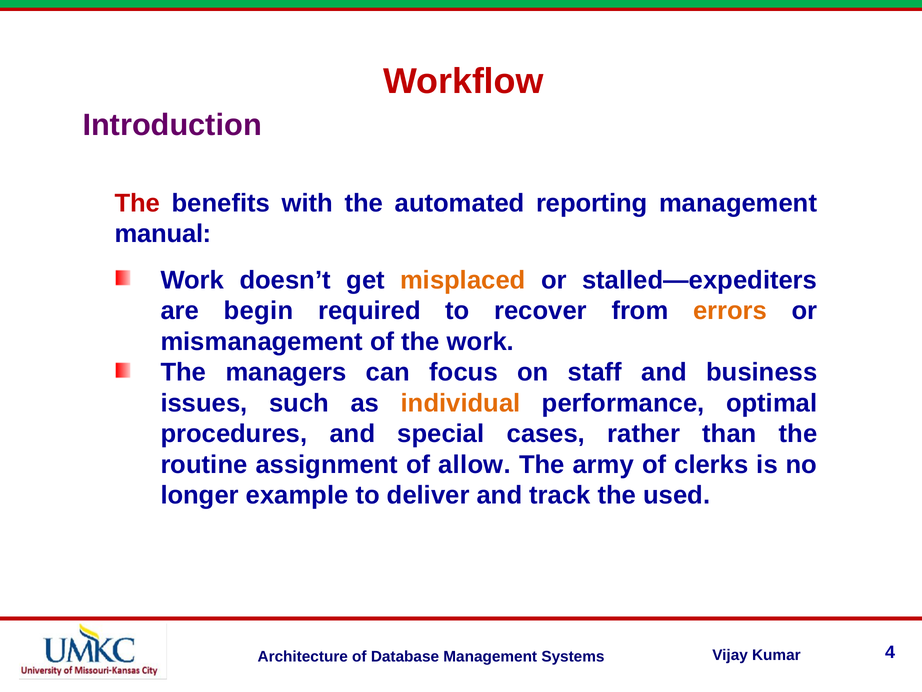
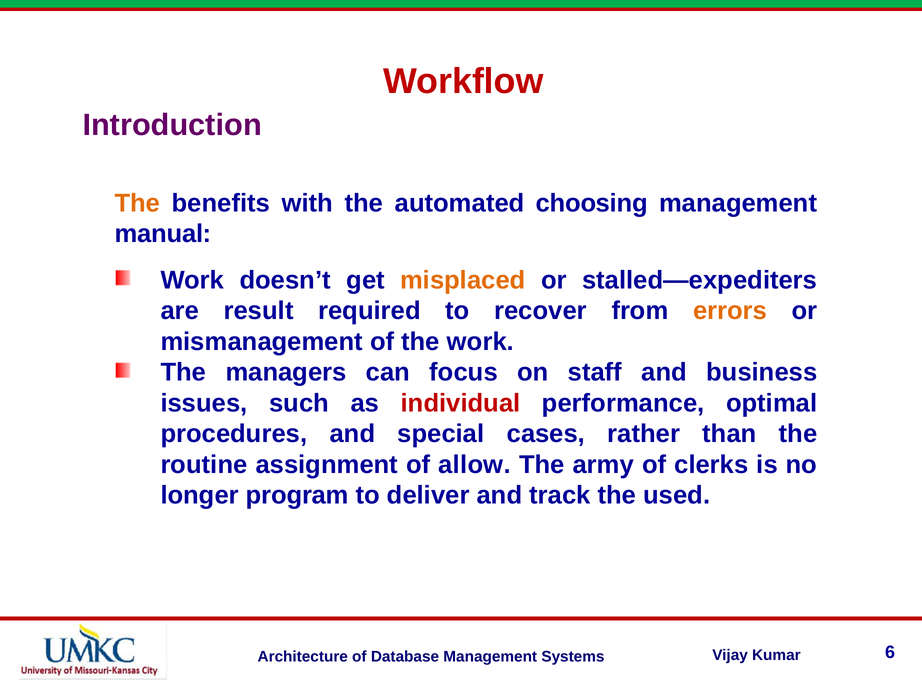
The colour: red -> orange (137, 203)
reporting: reporting -> choosing (592, 203)
begin: begin -> result (259, 311)
individual colour: orange -> red (461, 403)
example: example -> program (297, 495)
4: 4 -> 6 (890, 652)
